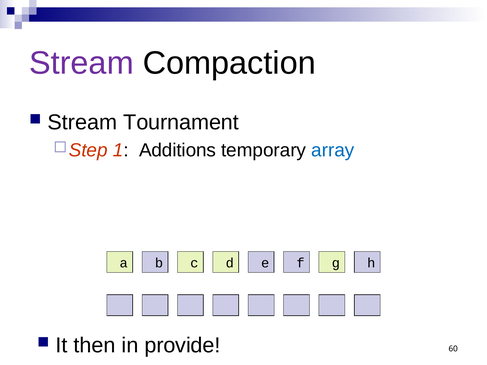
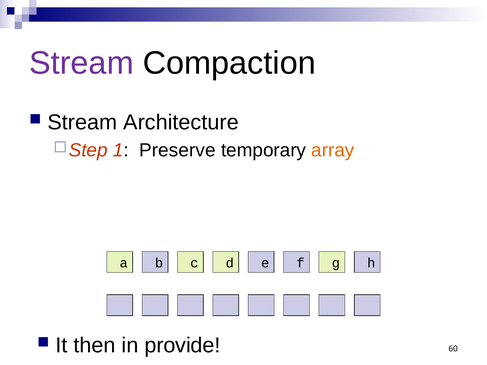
Tournament: Tournament -> Architecture (181, 122)
Additions: Additions -> Preserve (177, 150)
array colour: blue -> orange (333, 150)
